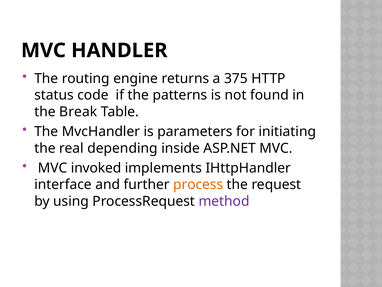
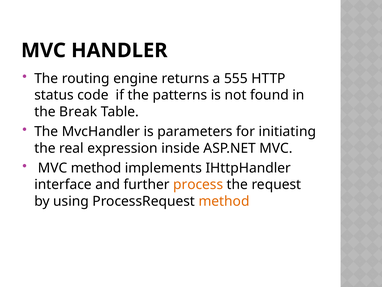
375: 375 -> 555 (236, 78)
depending: depending -> expression (123, 148)
MVC invoked: invoked -> method (96, 168)
method colour: purple -> orange (224, 201)
